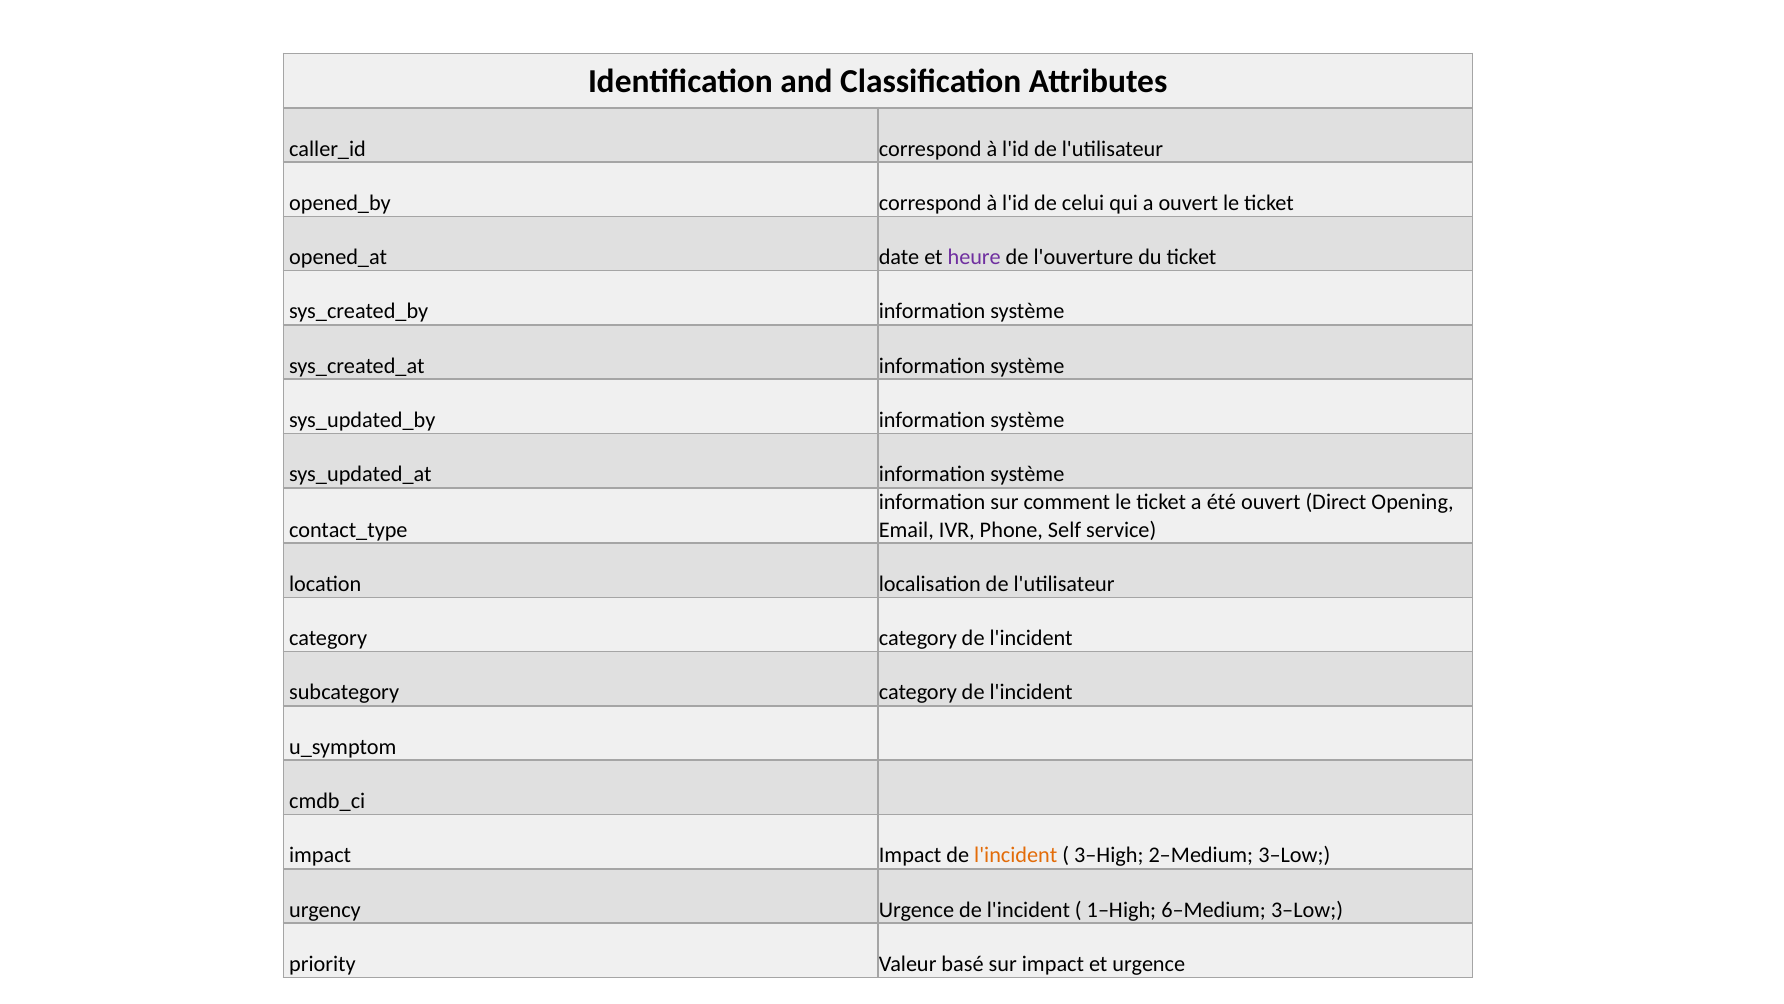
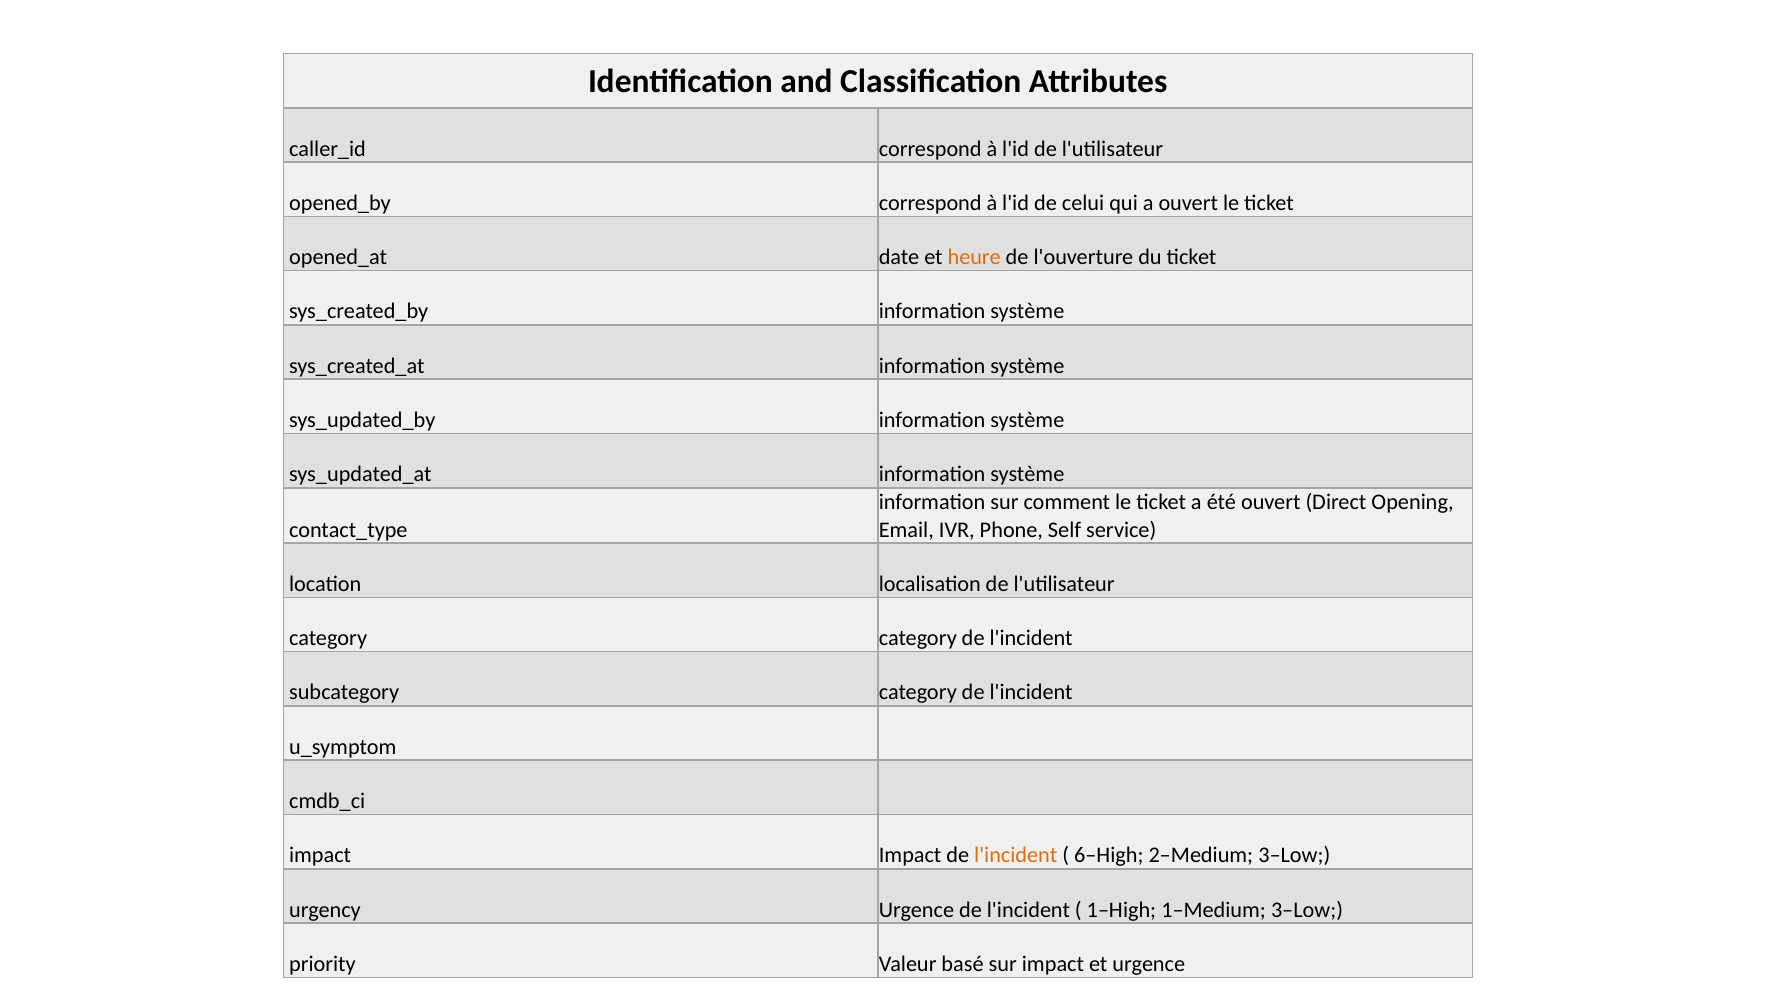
heure colour: purple -> orange (974, 257)
3–High: 3–High -> 6–High (1109, 855)
6–Medium: 6–Medium -> 1–Medium (1214, 909)
